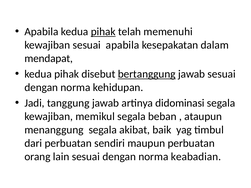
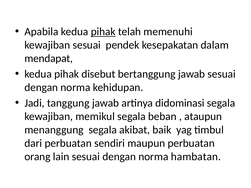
sesuai apabila: apabila -> pendek (123, 45)
bertanggung underline: present -> none (147, 74)
keabadian: keabadian -> hambatan (196, 157)
